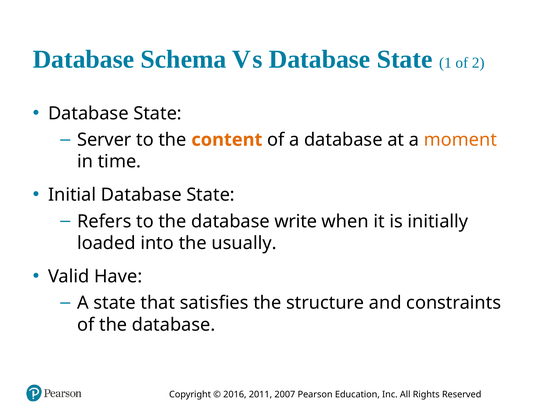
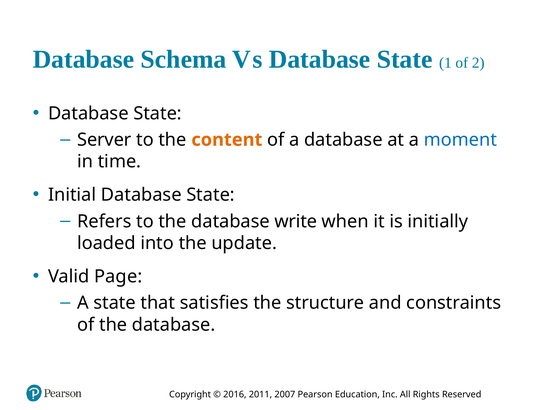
moment colour: orange -> blue (460, 140)
usually: usually -> update (244, 243)
Have: Have -> Page (118, 276)
